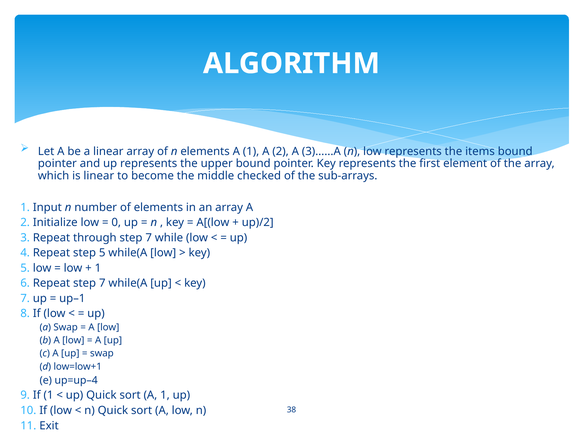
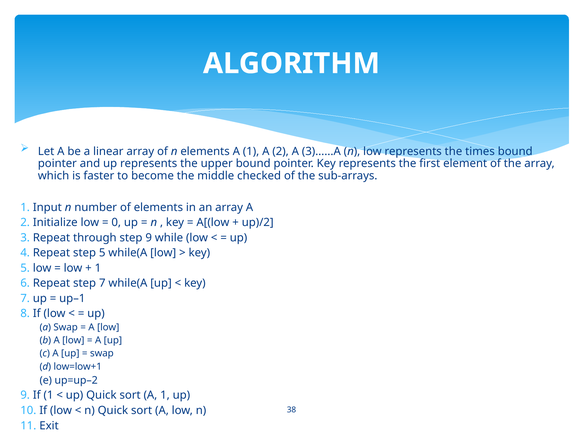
items: items -> times (480, 151)
is linear: linear -> faster (99, 176)
through step 7: 7 -> 9 (149, 238)
up=up–4: up=up–4 -> up=up–2 (76, 381)
